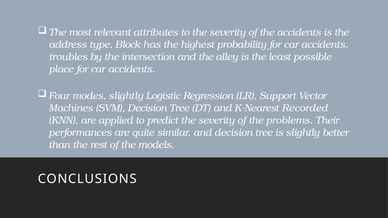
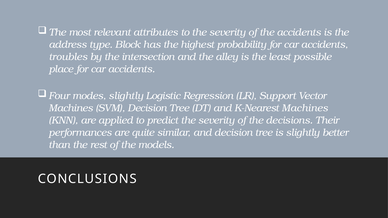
K-Nearest Recorded: Recorded -> Machines (305, 108)
problems: problems -> decisions (289, 120)
